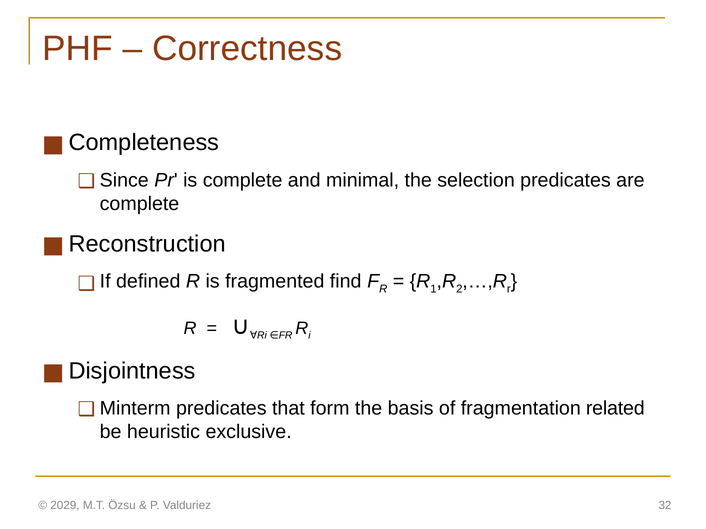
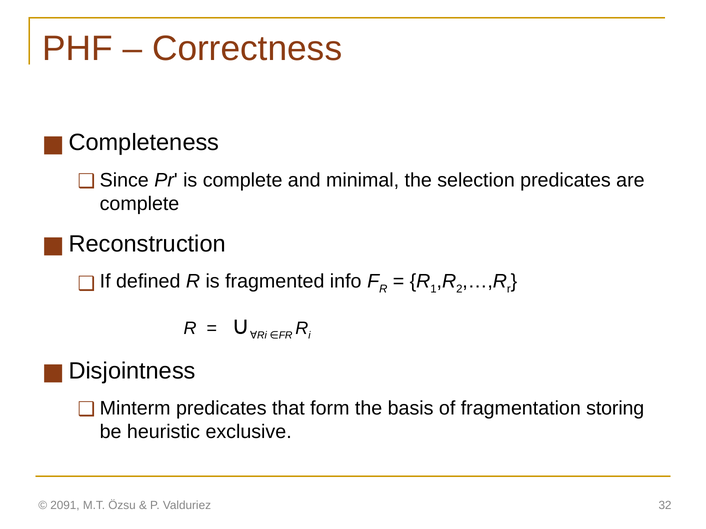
find: find -> info (346, 281)
related: related -> storing (615, 409)
2029: 2029 -> 2091 (65, 506)
